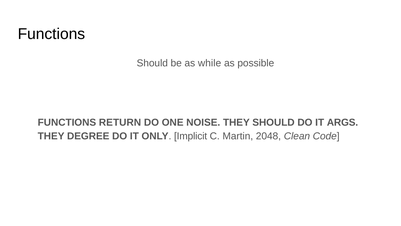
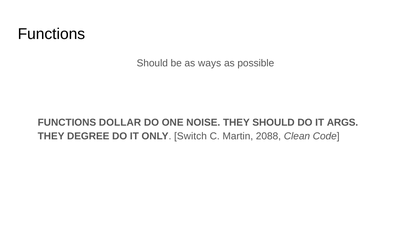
while: while -> ways (210, 63)
RETURN: RETURN -> DOLLAR (120, 122)
Implicit: Implicit -> Switch (190, 136)
2048: 2048 -> 2088 (268, 136)
